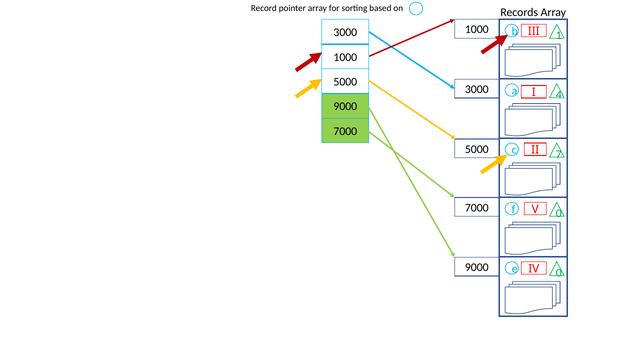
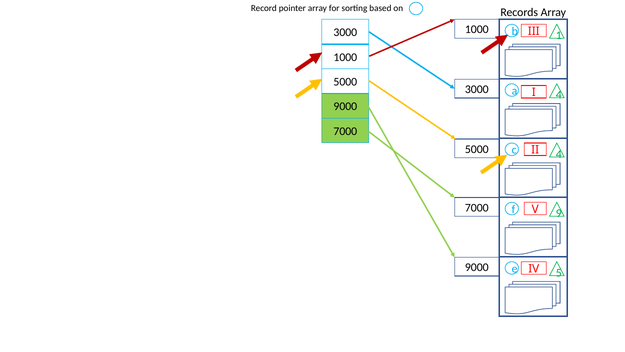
II 7: 7 -> 4 (559, 154)
V 0: 0 -> 9 (559, 213)
IV 0: 0 -> 5 (559, 273)
